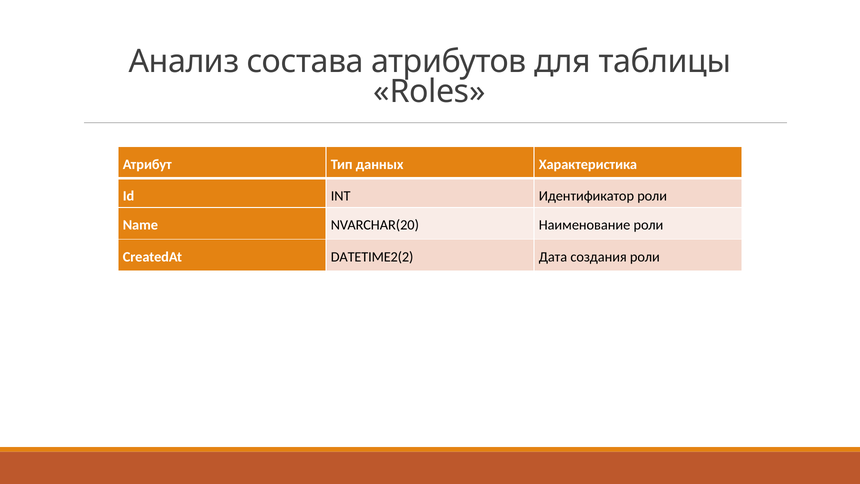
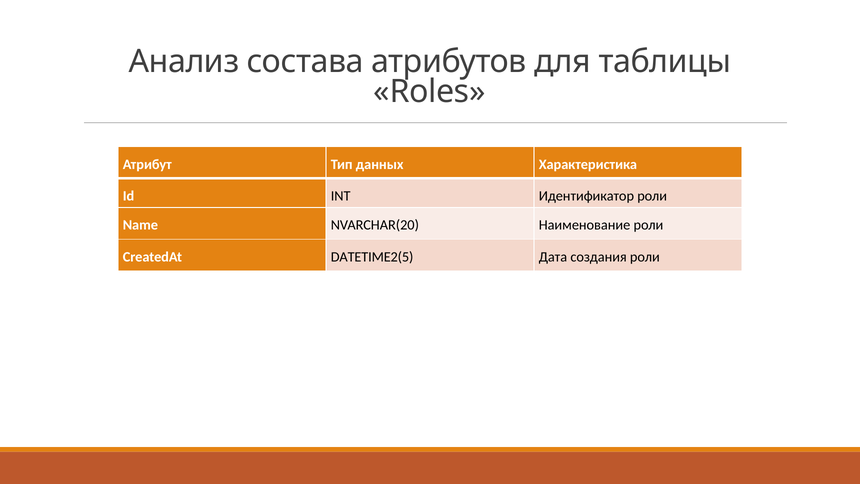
DATETIME2(2: DATETIME2(2 -> DATETIME2(5 (372, 257)
